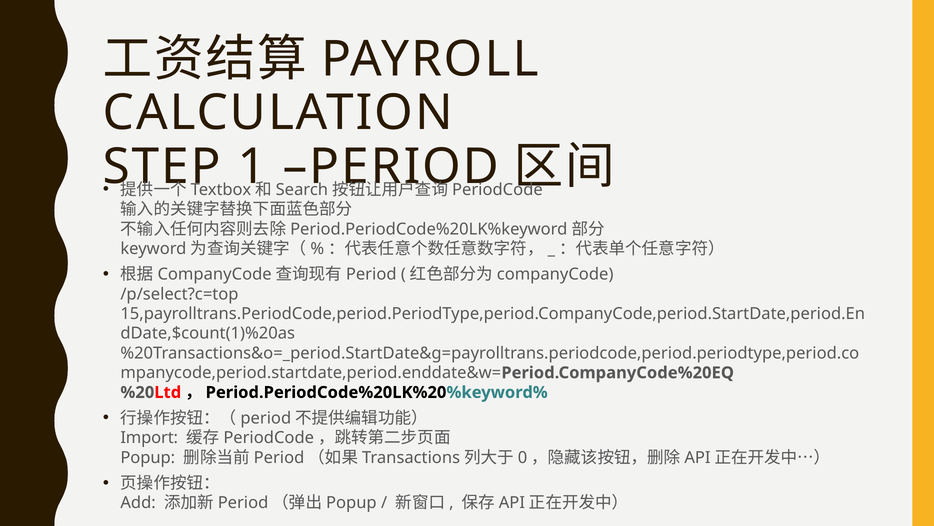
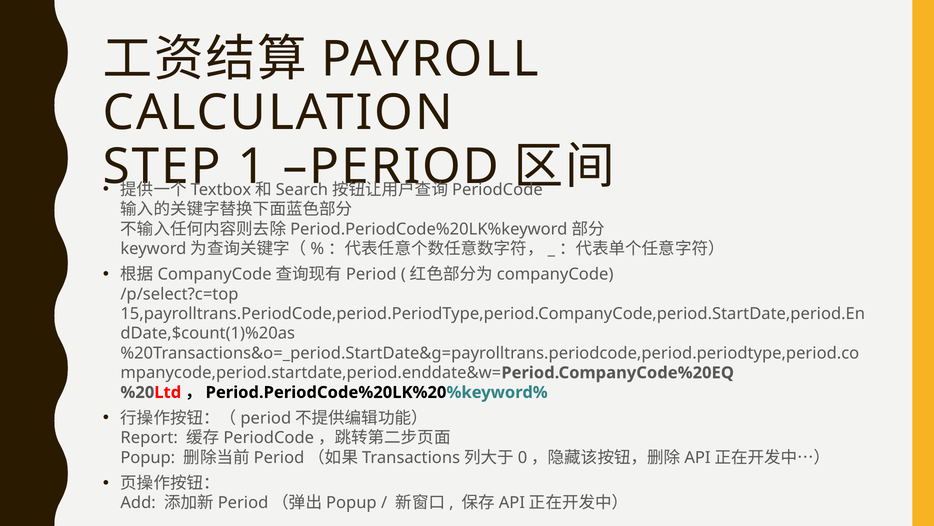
Import: Import -> Report (149, 437)
